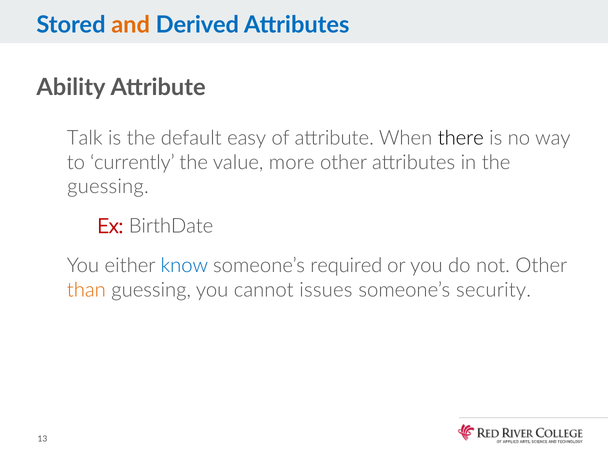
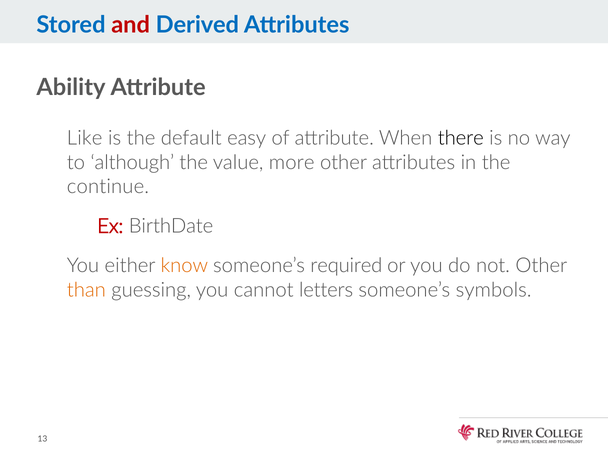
and colour: orange -> red (131, 25)
Talk: Talk -> Like (85, 138)
currently: currently -> although (132, 162)
guessing: guessing -> continue (108, 187)
know colour: blue -> orange (184, 266)
issues: issues -> letters (326, 290)
security: security -> symbols (494, 290)
